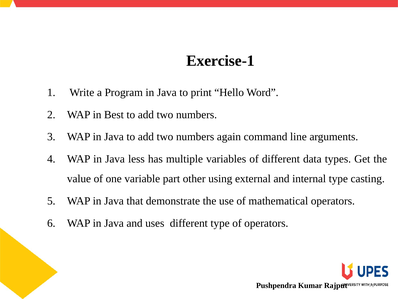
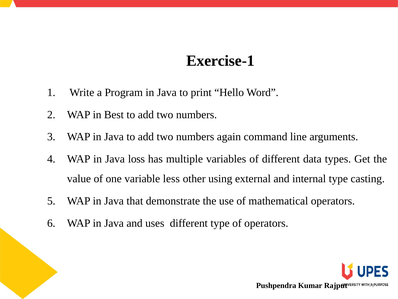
less: less -> loss (136, 159)
part: part -> less (171, 179)
